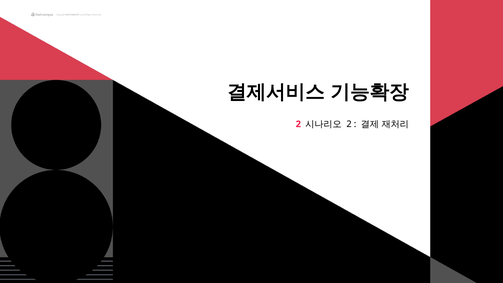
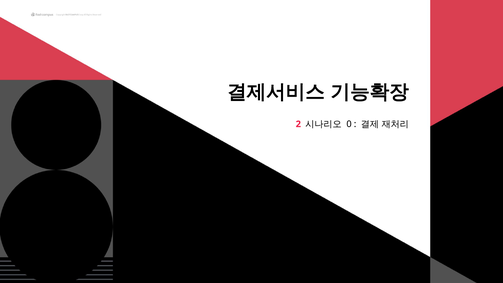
2: 2 -> 0 (349, 124)
